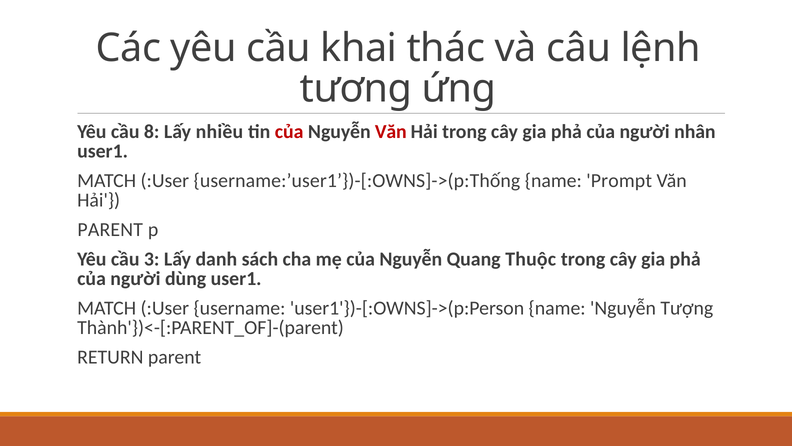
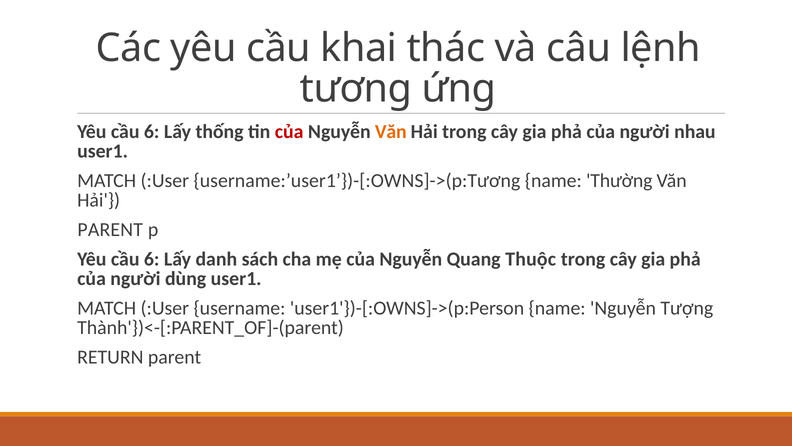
8: 8 -> 6 (152, 132)
nhiều: nhiều -> thống (220, 132)
Văn colour: red -> orange (391, 132)
nhân: nhân -> nhau (695, 132)
username:’user1’})-[:OWNS]->(p:Thống: username:’user1’})-[:OWNS]->(p:Thống -> username:’user1’})-[:OWNS]->(p:Tương (357, 181)
Prompt: Prompt -> Thường (619, 181)
3: 3 -> 6 (152, 259)
